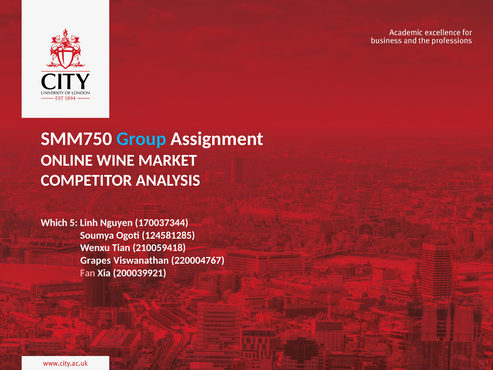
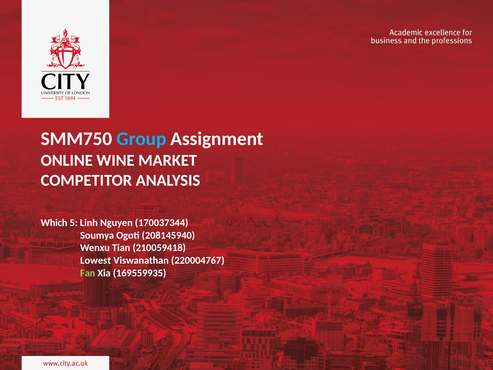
124581285: 124581285 -> 208145940 (168, 235)
Grapes: Grapes -> Lowest (96, 260)
Fan colour: pink -> light green (88, 273)
200039921: 200039921 -> 169559935 (140, 273)
